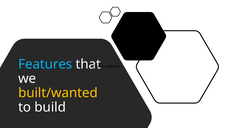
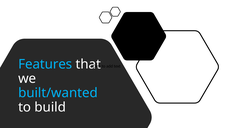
built/wanted colour: yellow -> light blue (58, 93)
